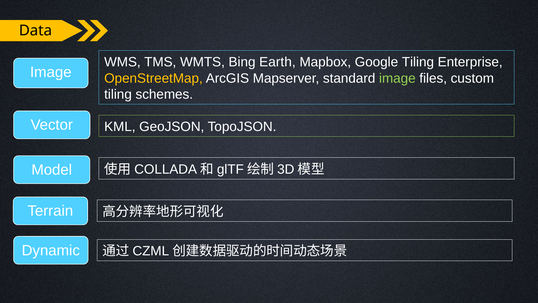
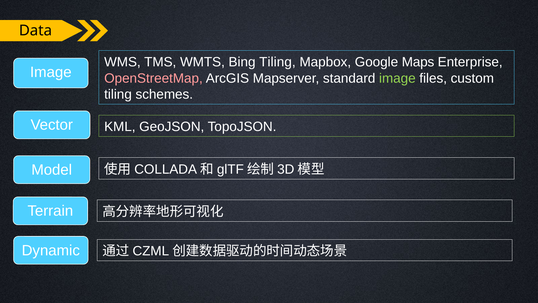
Bing Earth: Earth -> Tiling (277, 62)
Google Tiling: Tiling -> Maps (418, 62)
OpenStreetMap colour: yellow -> pink (153, 78)
